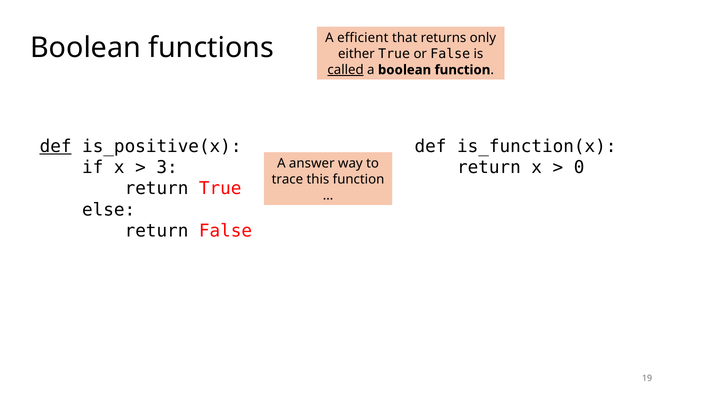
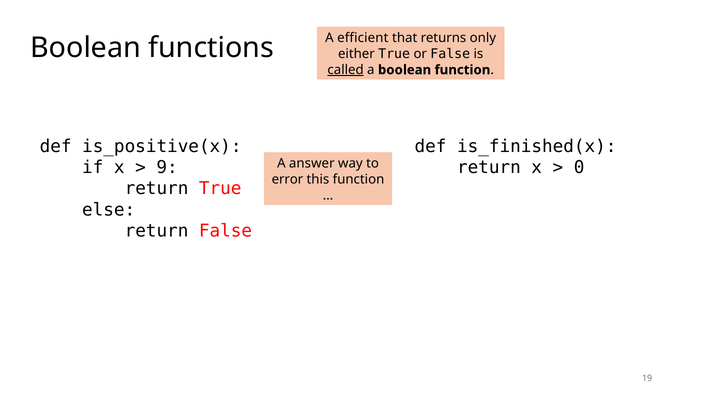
def underline: present -> none (56, 146)
is_function(x: is_function(x -> is_finished(x (537, 146)
3: 3 -> 9 (167, 167)
trace: trace -> error (287, 180)
